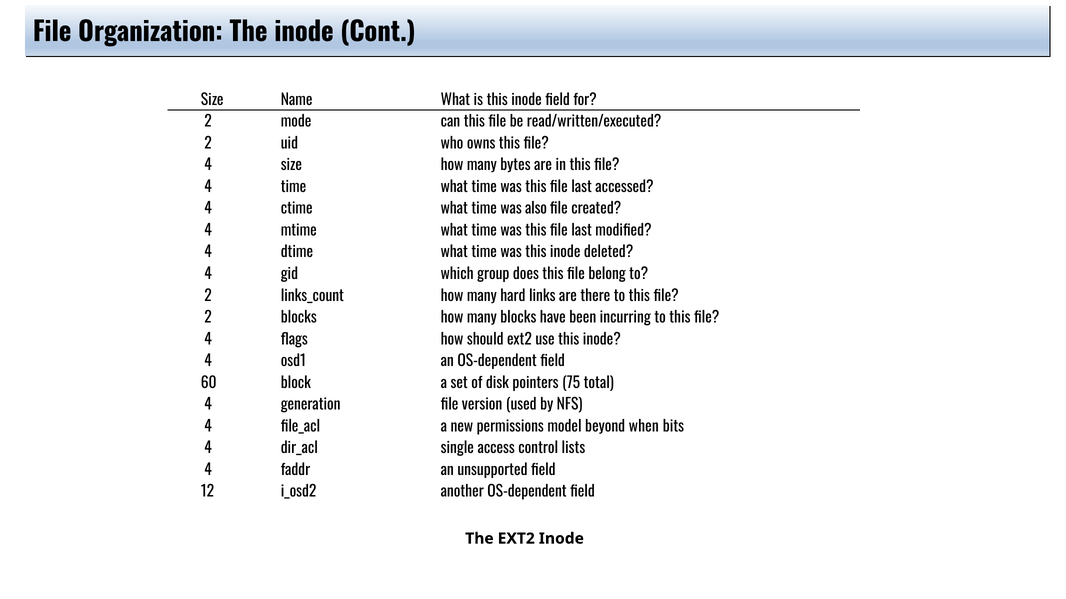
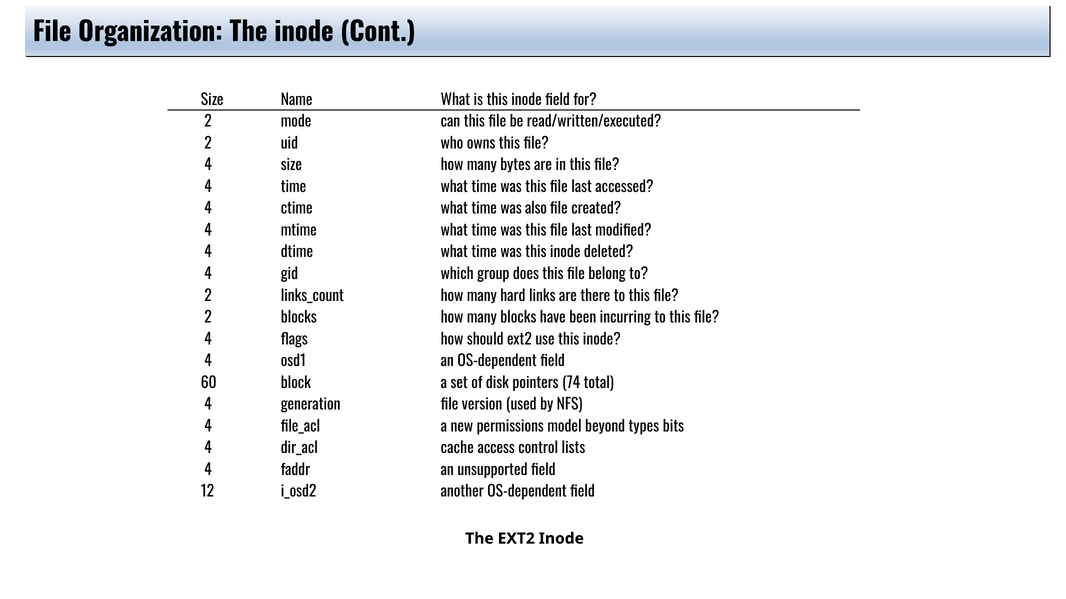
75: 75 -> 74 (571, 383)
when: when -> types (644, 427)
single: single -> cache (457, 449)
